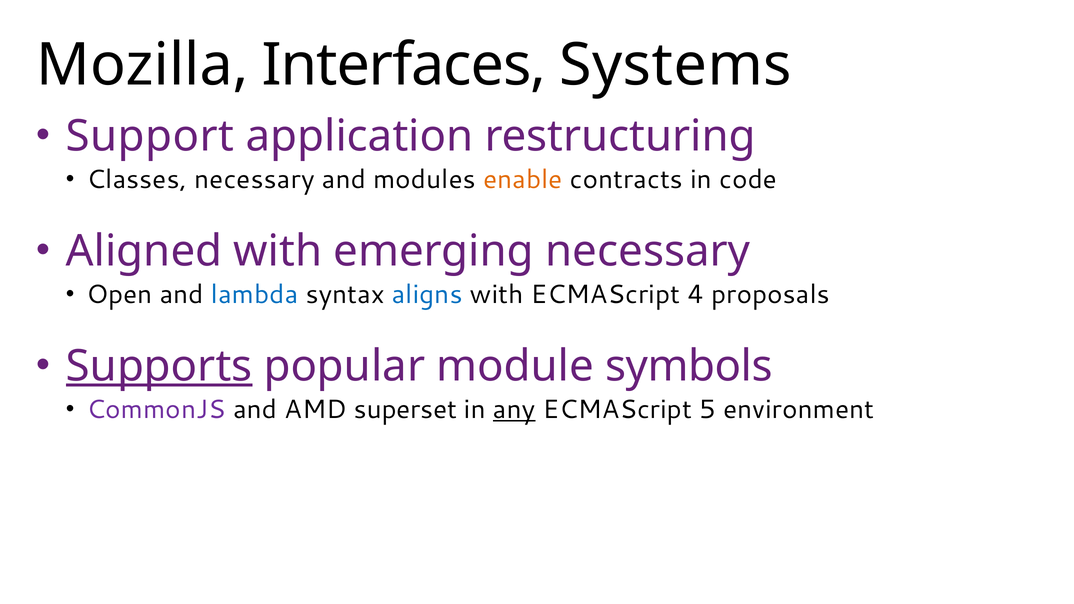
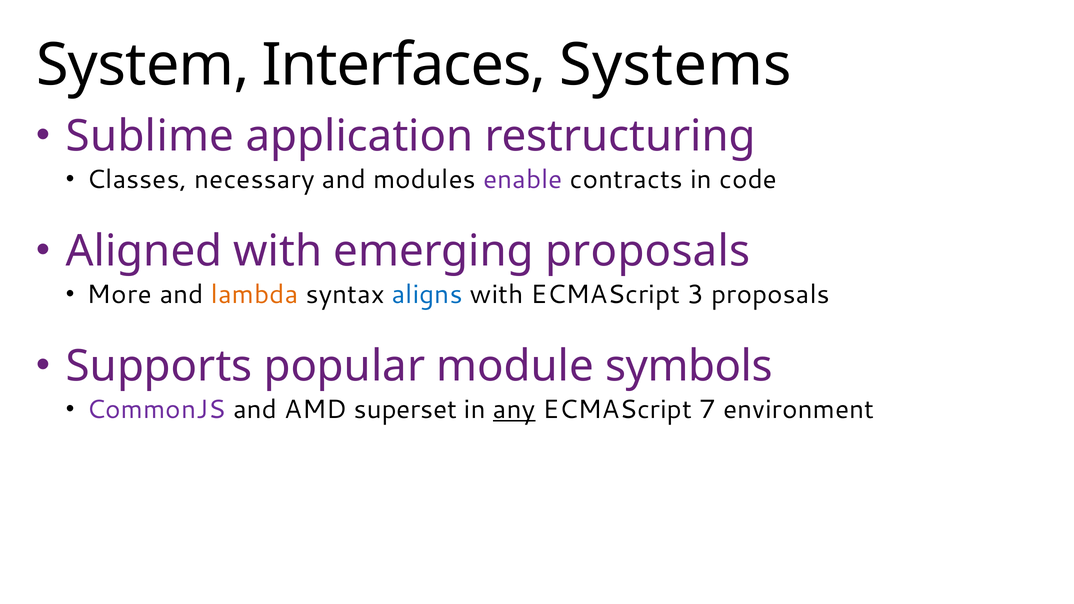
Mozilla: Mozilla -> System (143, 65)
Support: Support -> Sublime (150, 136)
enable colour: orange -> purple (523, 179)
emerging necessary: necessary -> proposals (648, 251)
Open: Open -> More (119, 294)
lambda colour: blue -> orange (255, 294)
4: 4 -> 3 (696, 294)
Supports underline: present -> none (159, 366)
5: 5 -> 7 (708, 409)
